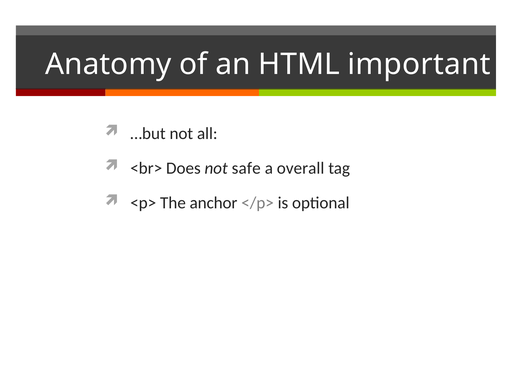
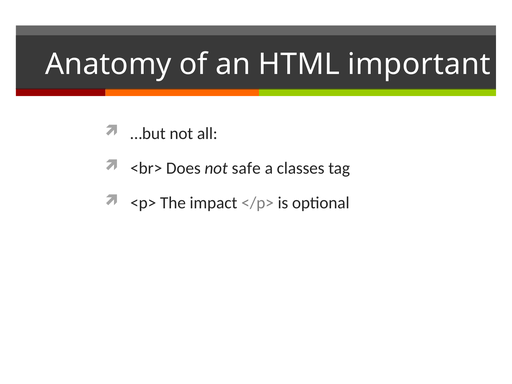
overall: overall -> classes (301, 168)
anchor: anchor -> impact (213, 203)
